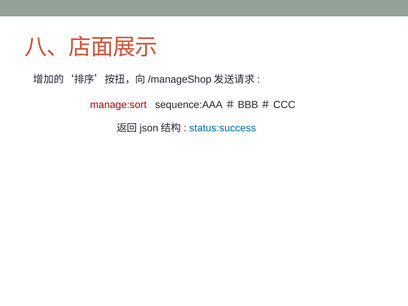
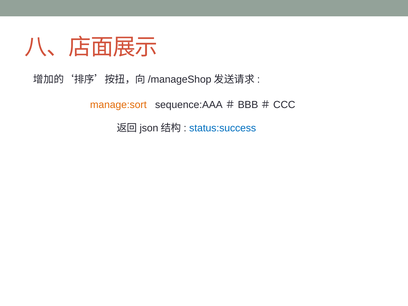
manage:sort colour: red -> orange (118, 105)
